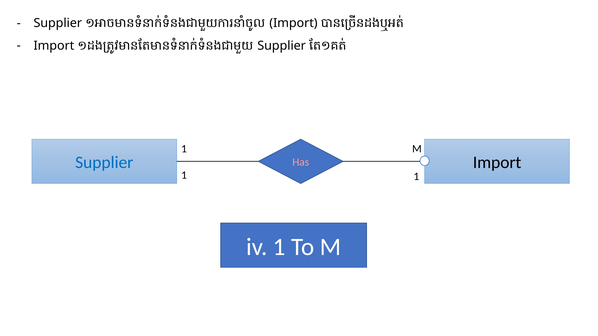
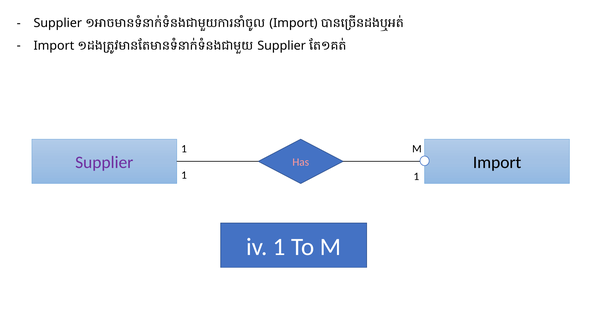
Supplier colour: blue -> purple (104, 163)
